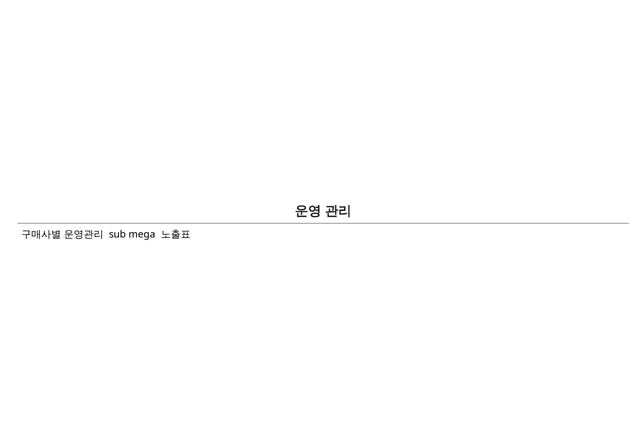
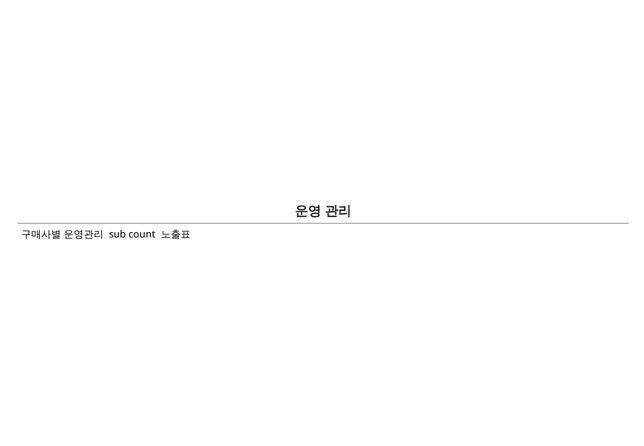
mega: mega -> count (142, 235)
